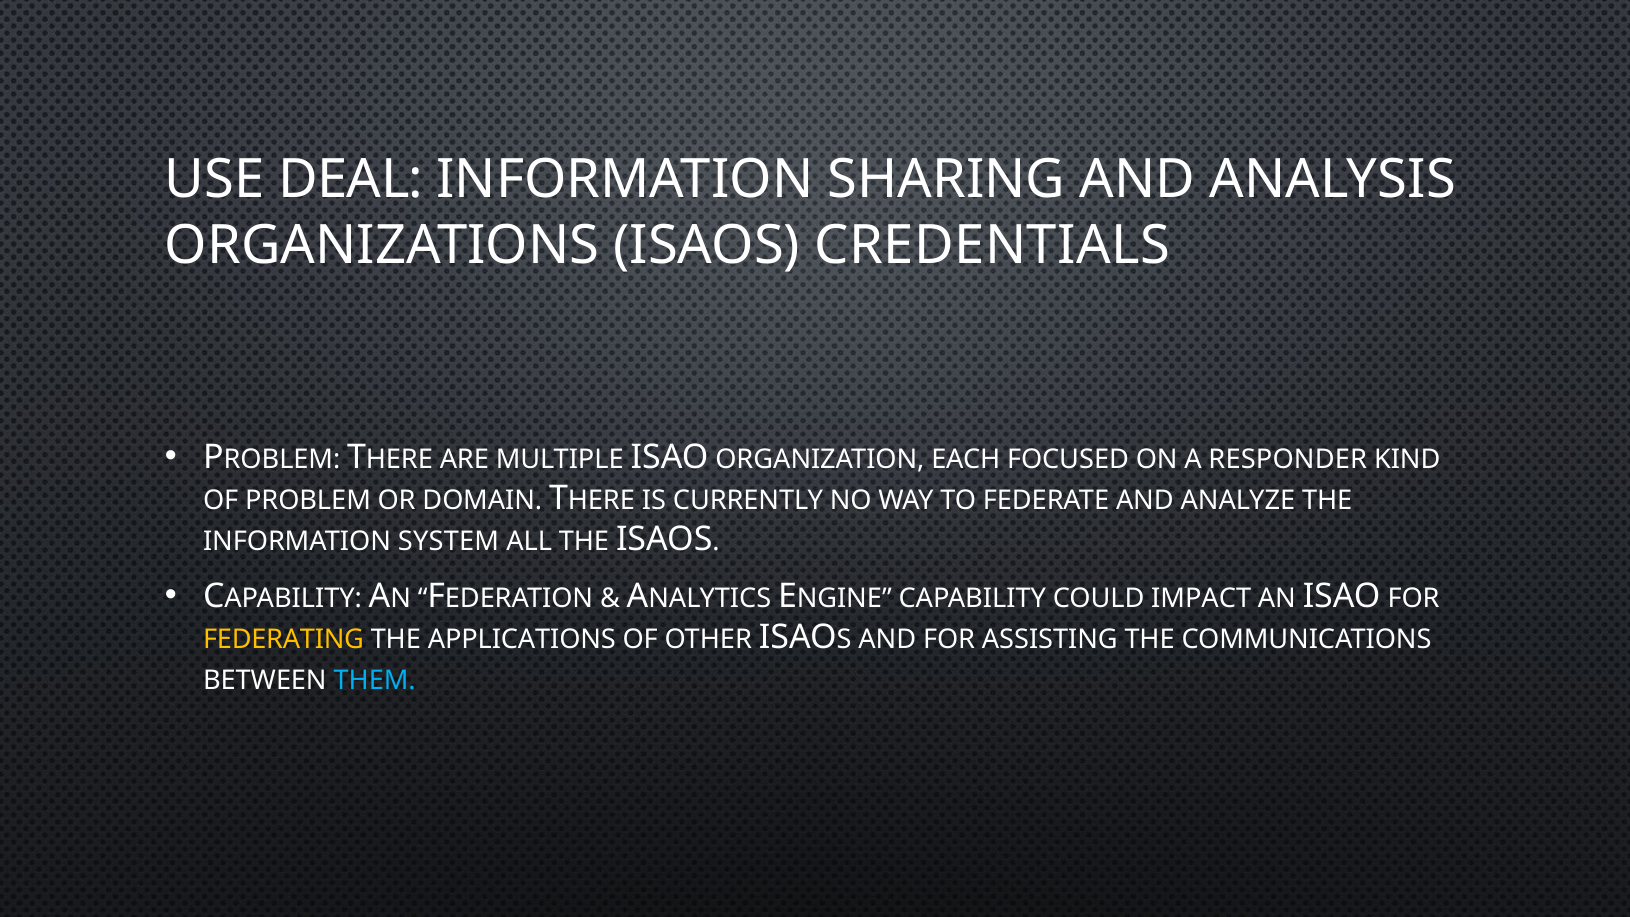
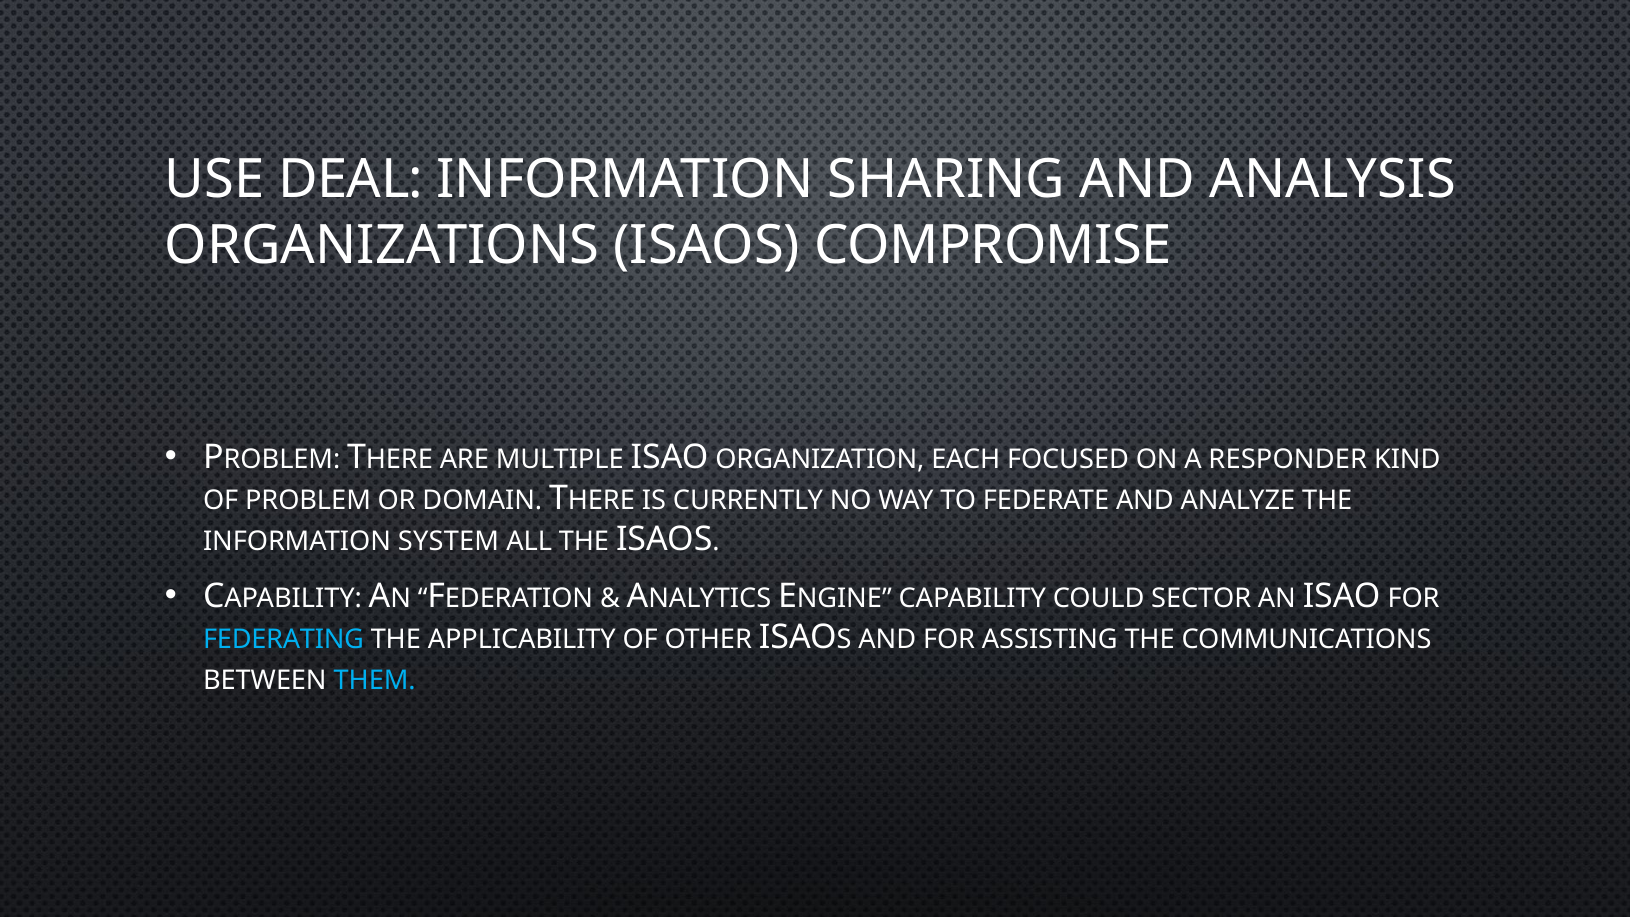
CREDENTIALS: CREDENTIALS -> COMPROMISE (993, 245)
IMPACT: IMPACT -> SECTOR (1201, 599)
FEDERATING colour: yellow -> light blue (284, 640)
APPLICATIONS: APPLICATIONS -> APPLICABILITY (522, 640)
